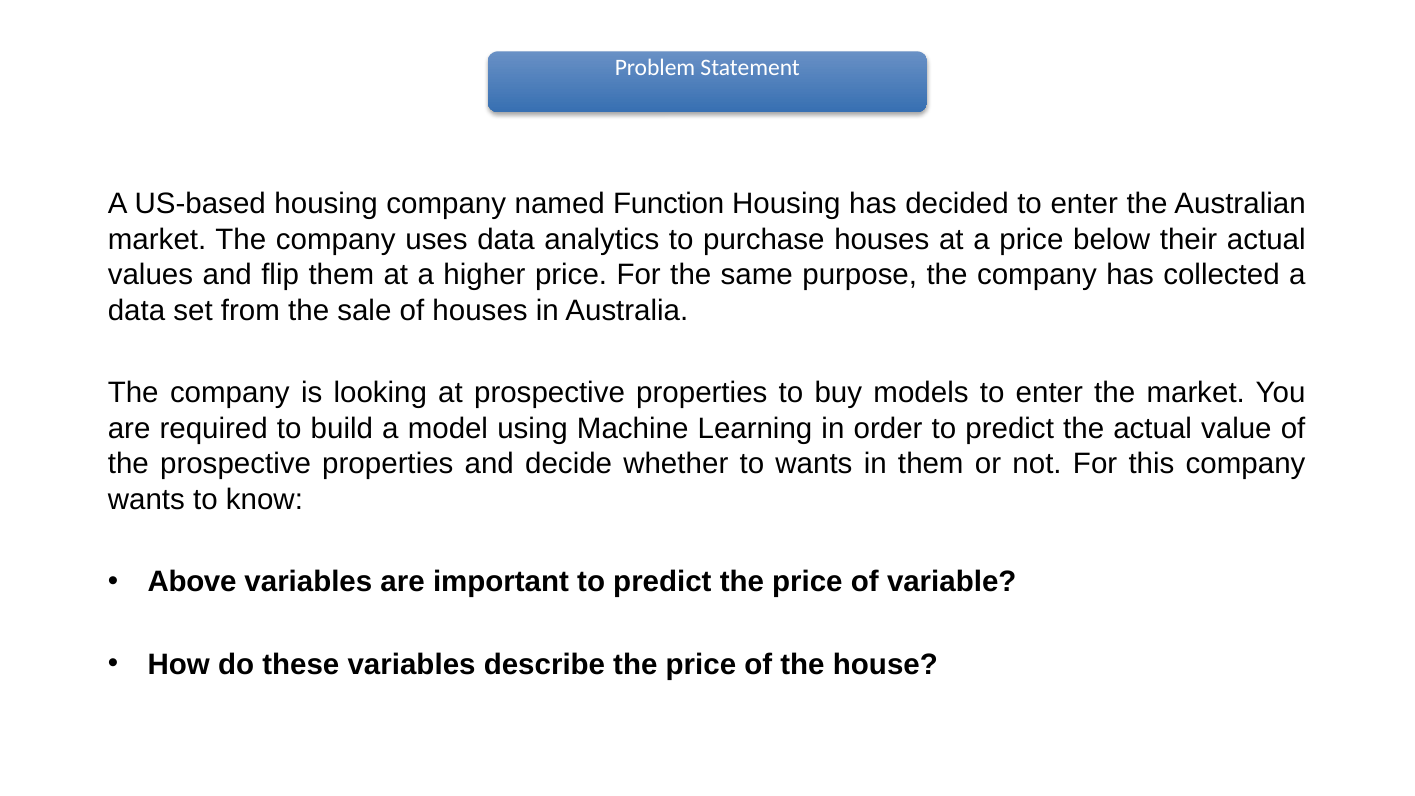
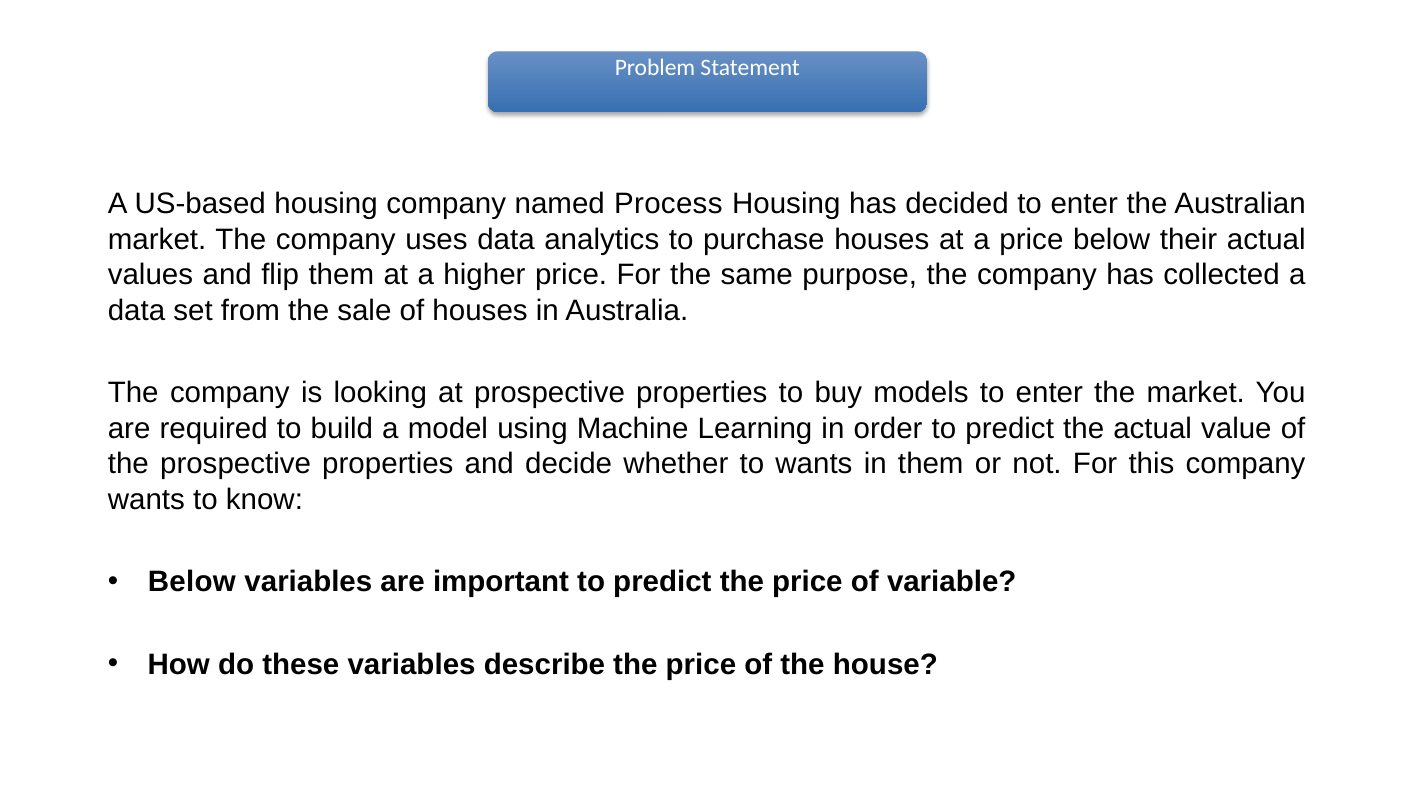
Function: Function -> Process (668, 204)
Above: Above -> Below (192, 582)
